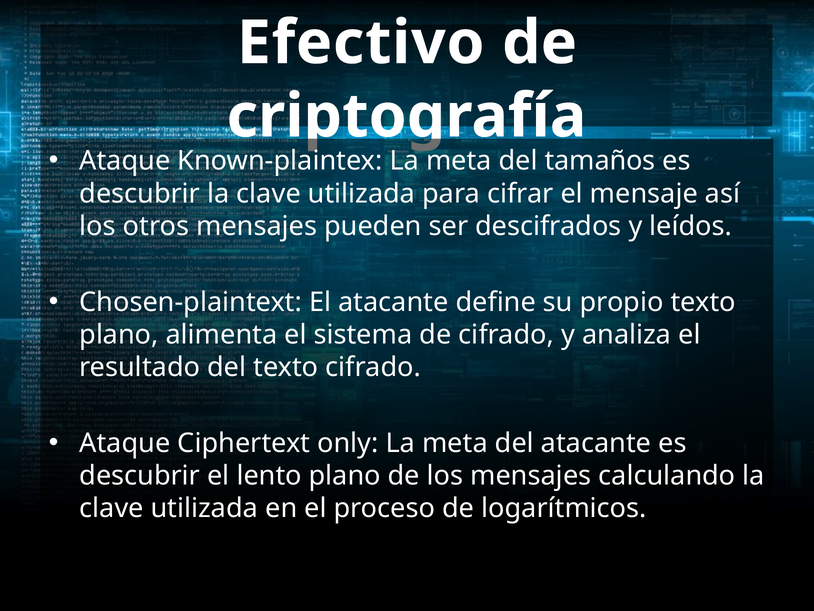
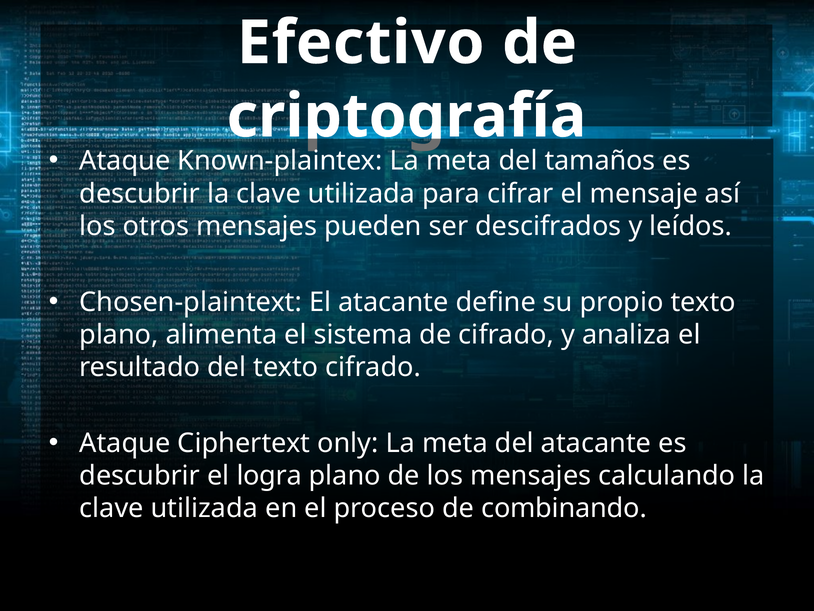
lento: lento -> logra (269, 476)
logarítmicos: logarítmicos -> combinando (564, 508)
